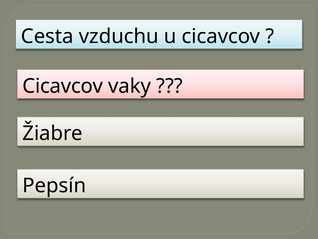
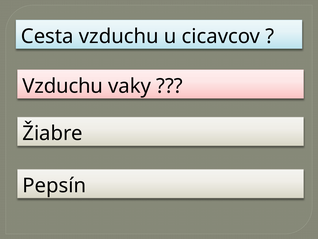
Cicavcov: Cicavcov -> Vzduchu (63, 86)
